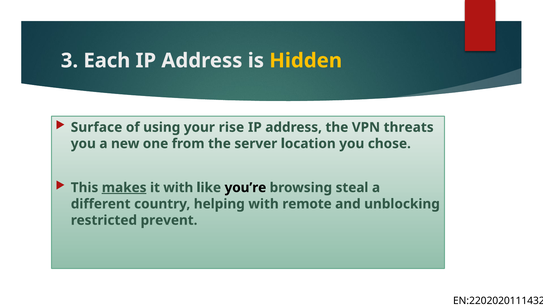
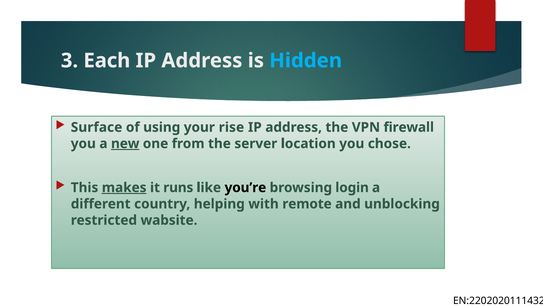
Hidden colour: yellow -> light blue (306, 61)
threats: threats -> firewall (409, 127)
new underline: none -> present (125, 143)
it with: with -> runs (178, 187)
steal: steal -> login (352, 187)
prevent: prevent -> wabsite (169, 220)
